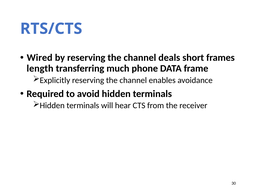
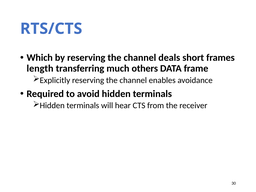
Wired: Wired -> Which (40, 58)
phone: phone -> others (145, 68)
